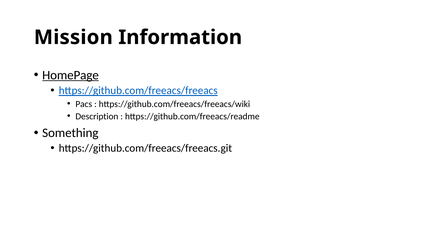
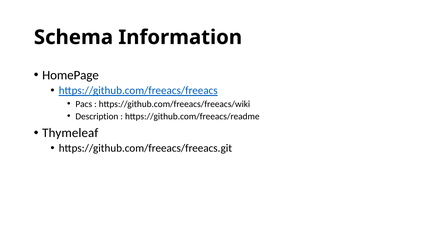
Mission: Mission -> Schema (73, 37)
HomePage underline: present -> none (71, 75)
Something: Something -> Thymeleaf (70, 133)
